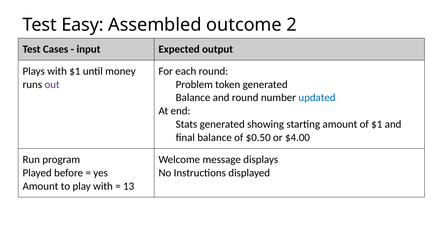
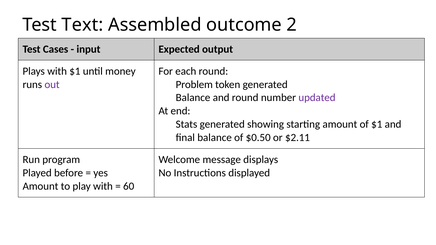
Easy: Easy -> Text (82, 25)
updated colour: blue -> purple (317, 98)
$4.00: $4.00 -> $2.11 (297, 138)
13: 13 -> 60 (129, 186)
